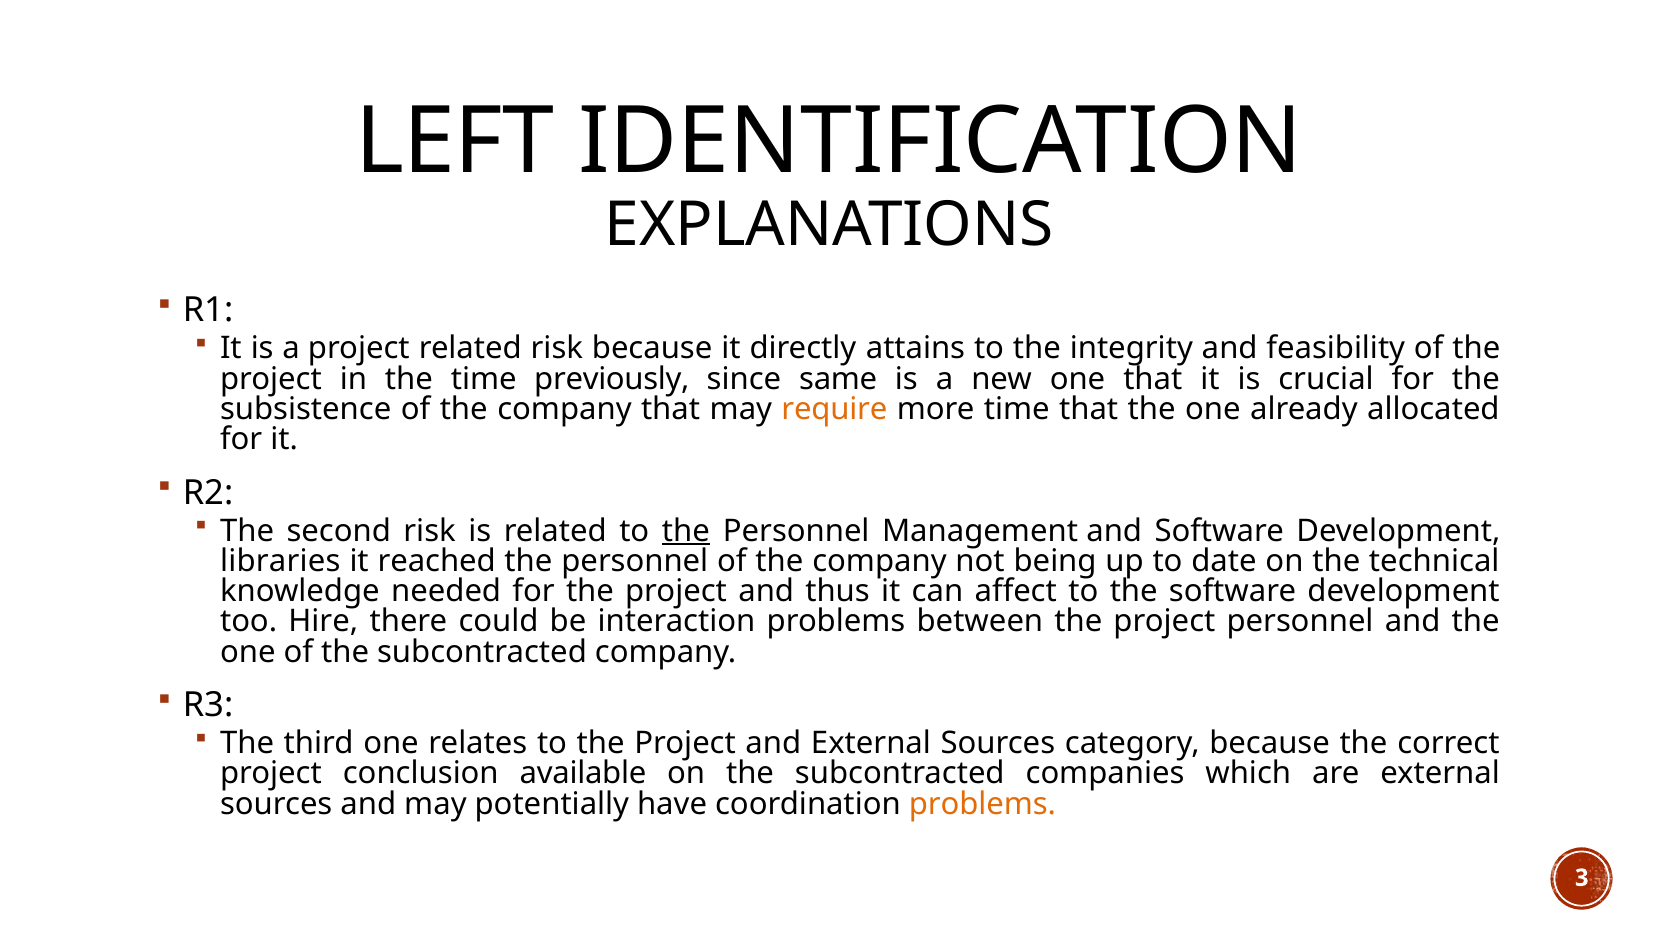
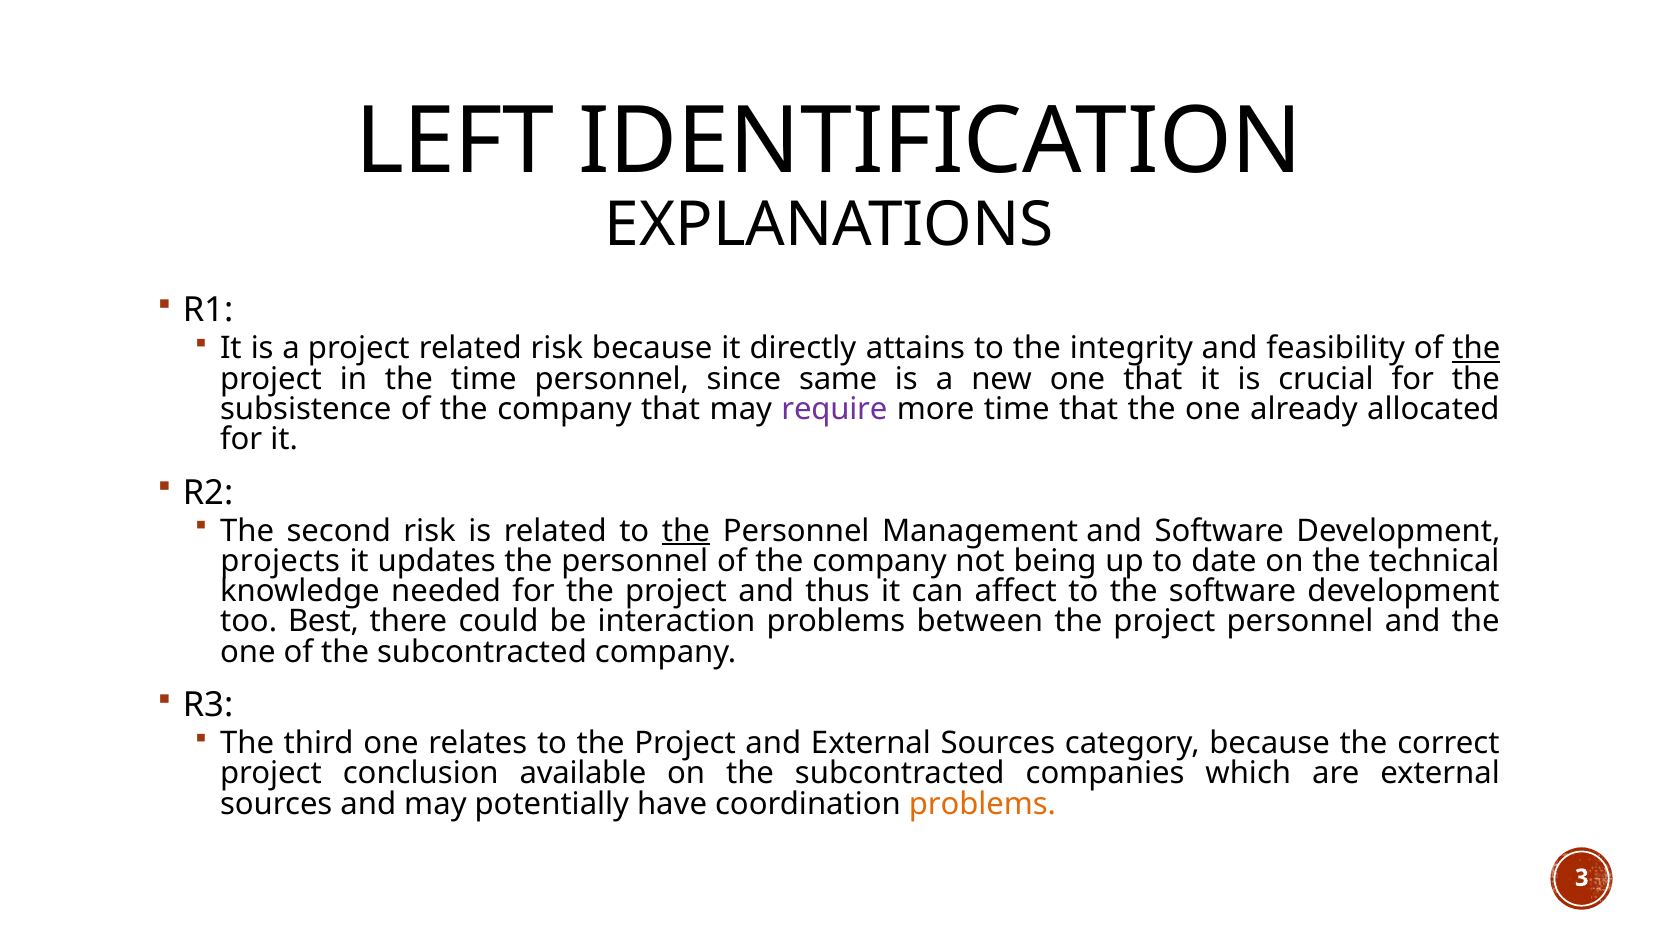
the underline: none -> present (1476, 348)
time previously: previously -> personnel (612, 379)
require colour: orange -> purple (834, 409)
libraries: libraries -> projects (280, 561)
reached: reached -> updates (437, 561)
Hire: Hire -> Best (323, 621)
